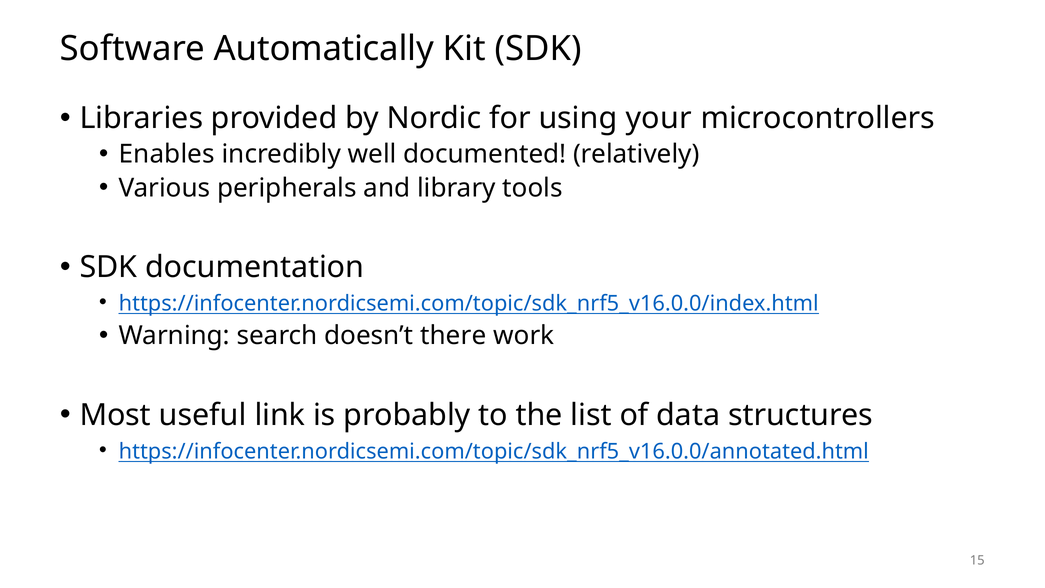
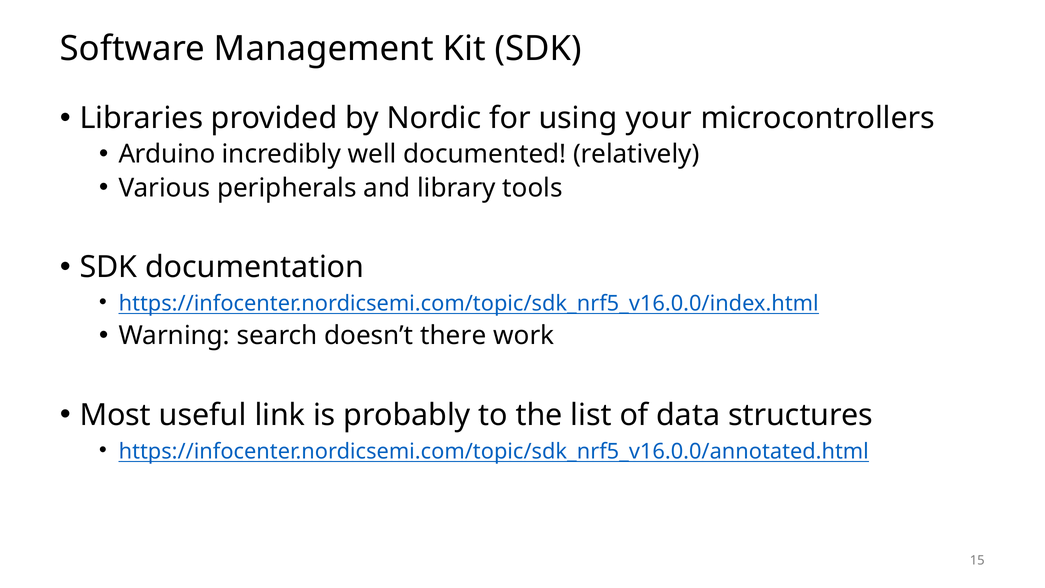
Automatically: Automatically -> Management (324, 49)
Enables: Enables -> Arduino (167, 154)
